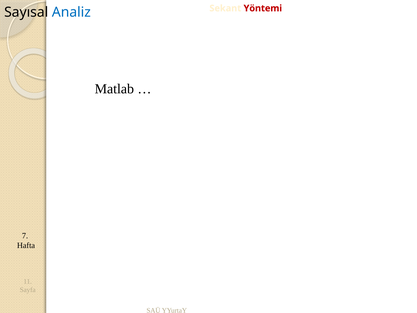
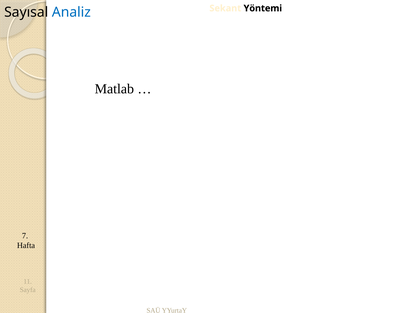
Yöntemi colour: red -> black (263, 8)
